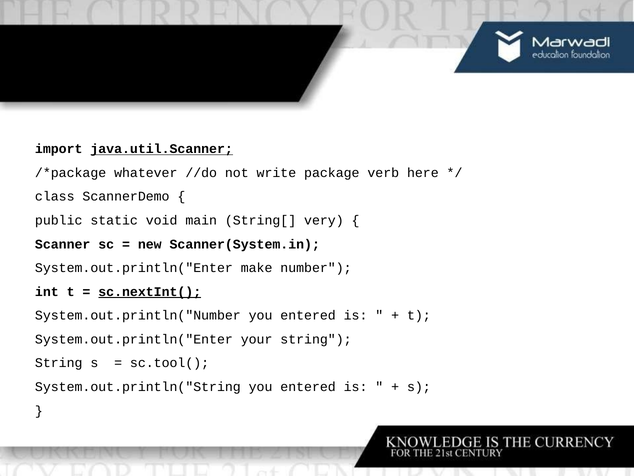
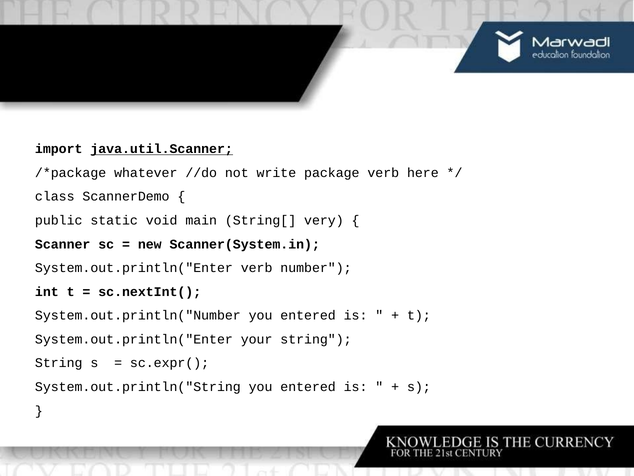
System.out.println("Enter make: make -> verb (257, 268)
sc.nextInt( underline: present -> none (150, 291)
sc.tool(: sc.tool( -> sc.expr( (170, 363)
